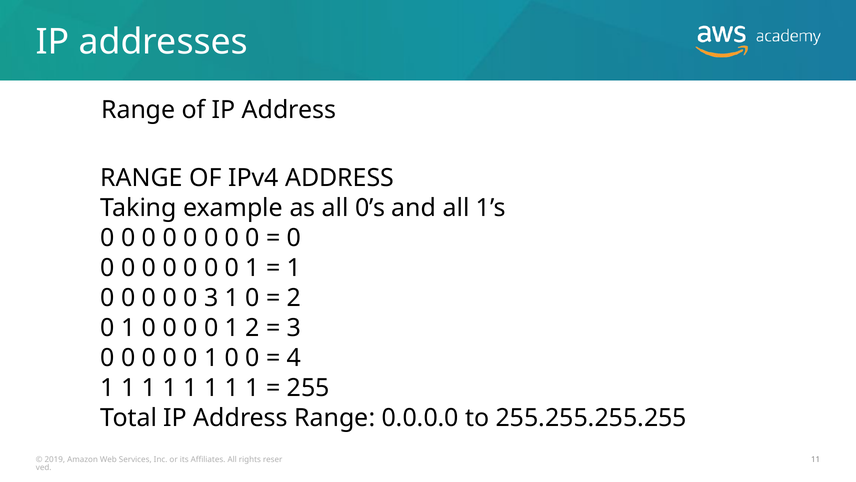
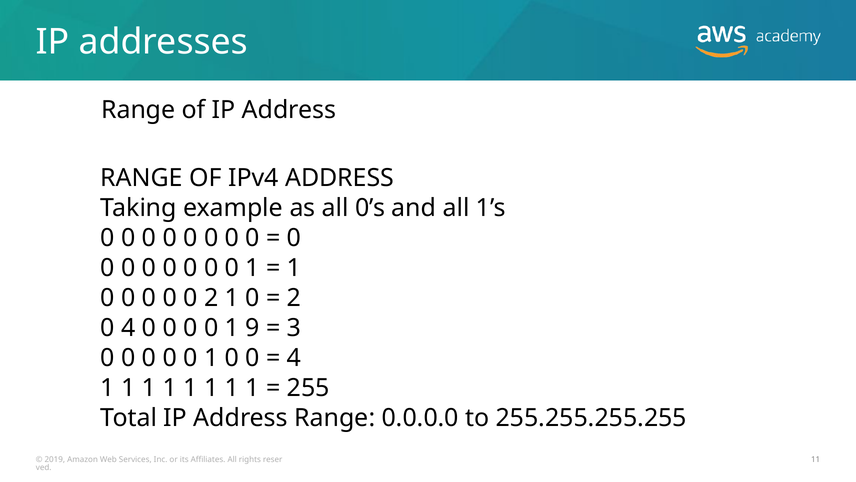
0 3: 3 -> 2 (211, 298)
1: 1 -> 4 (128, 328)
1 2: 2 -> 9 (253, 328)
